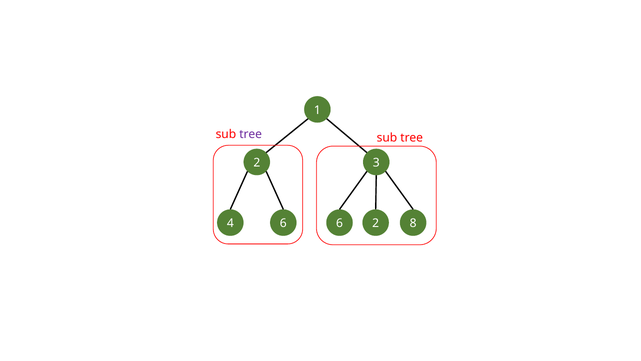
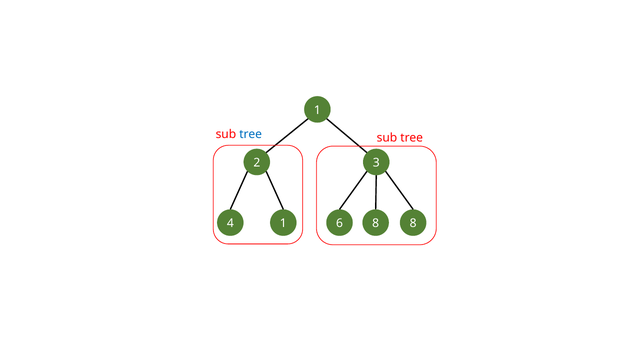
tree colour: purple -> blue (251, 134)
4 6: 6 -> 1 (283, 223)
6 2: 2 -> 8 (376, 223)
